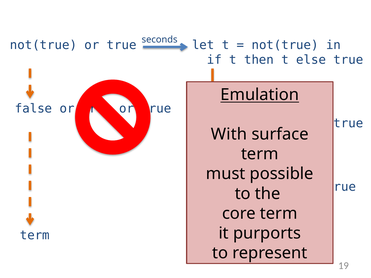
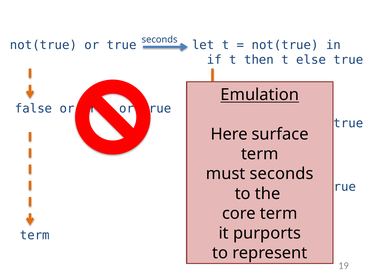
With: With -> Here (229, 134)
possible: possible -> seconds (282, 174)
